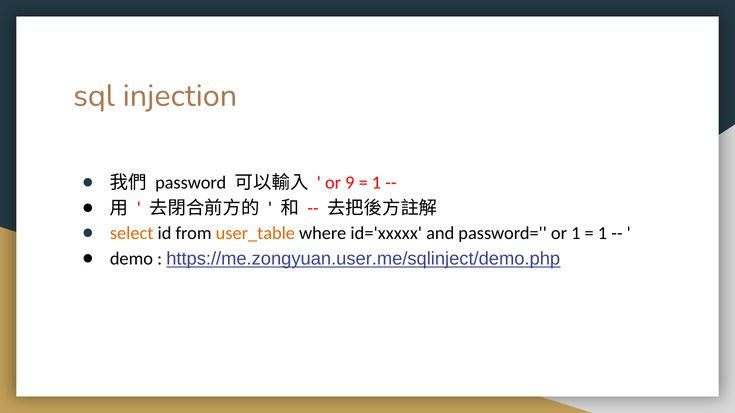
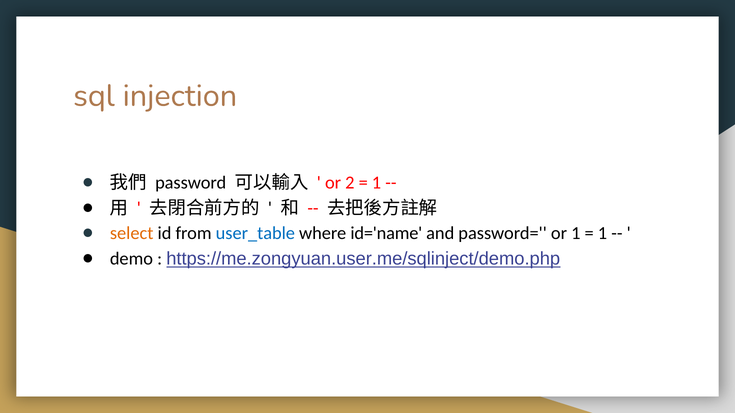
9: 9 -> 2 (350, 183)
user_table colour: orange -> blue (255, 234)
id='xxxxx: id='xxxxx -> id='name (386, 234)
